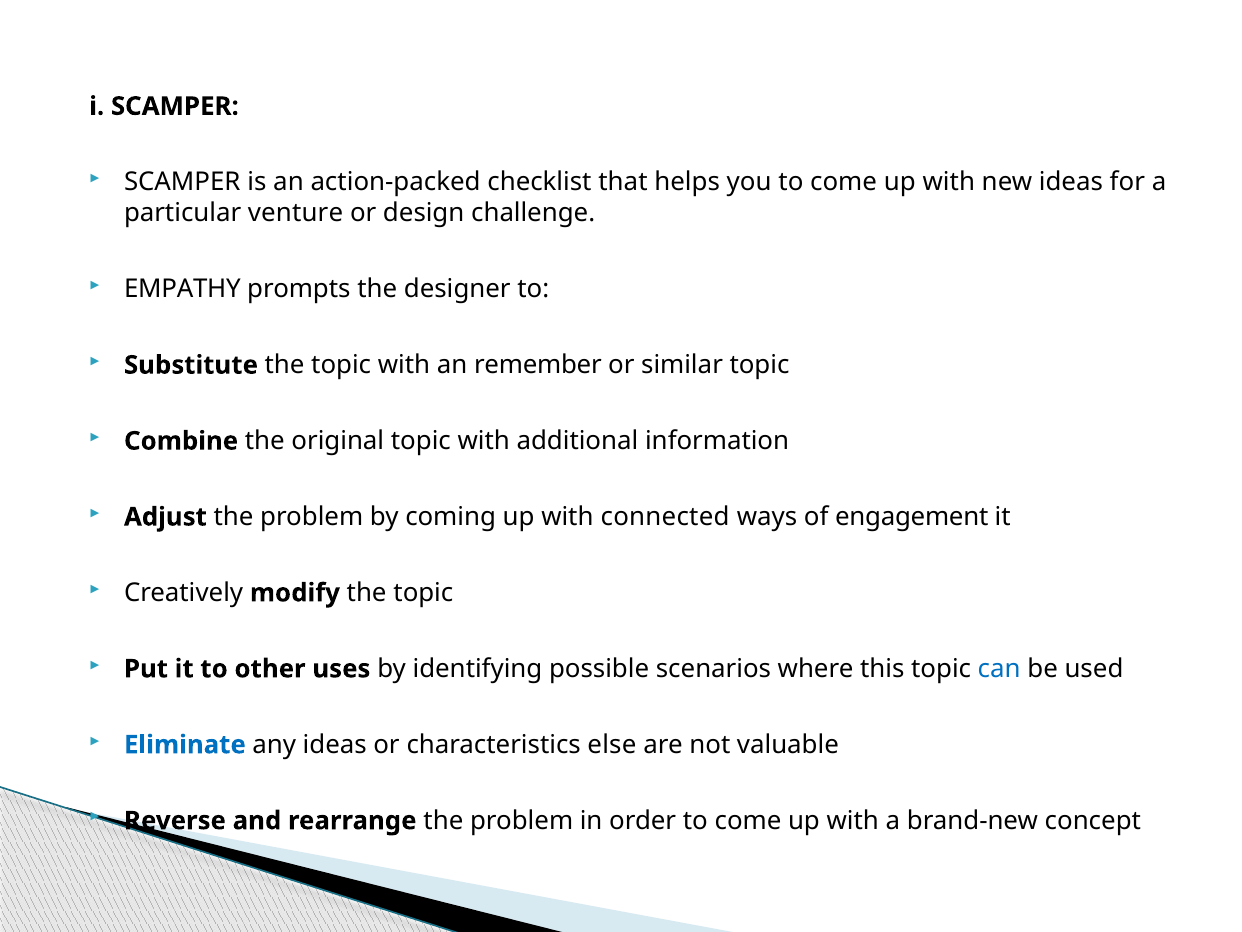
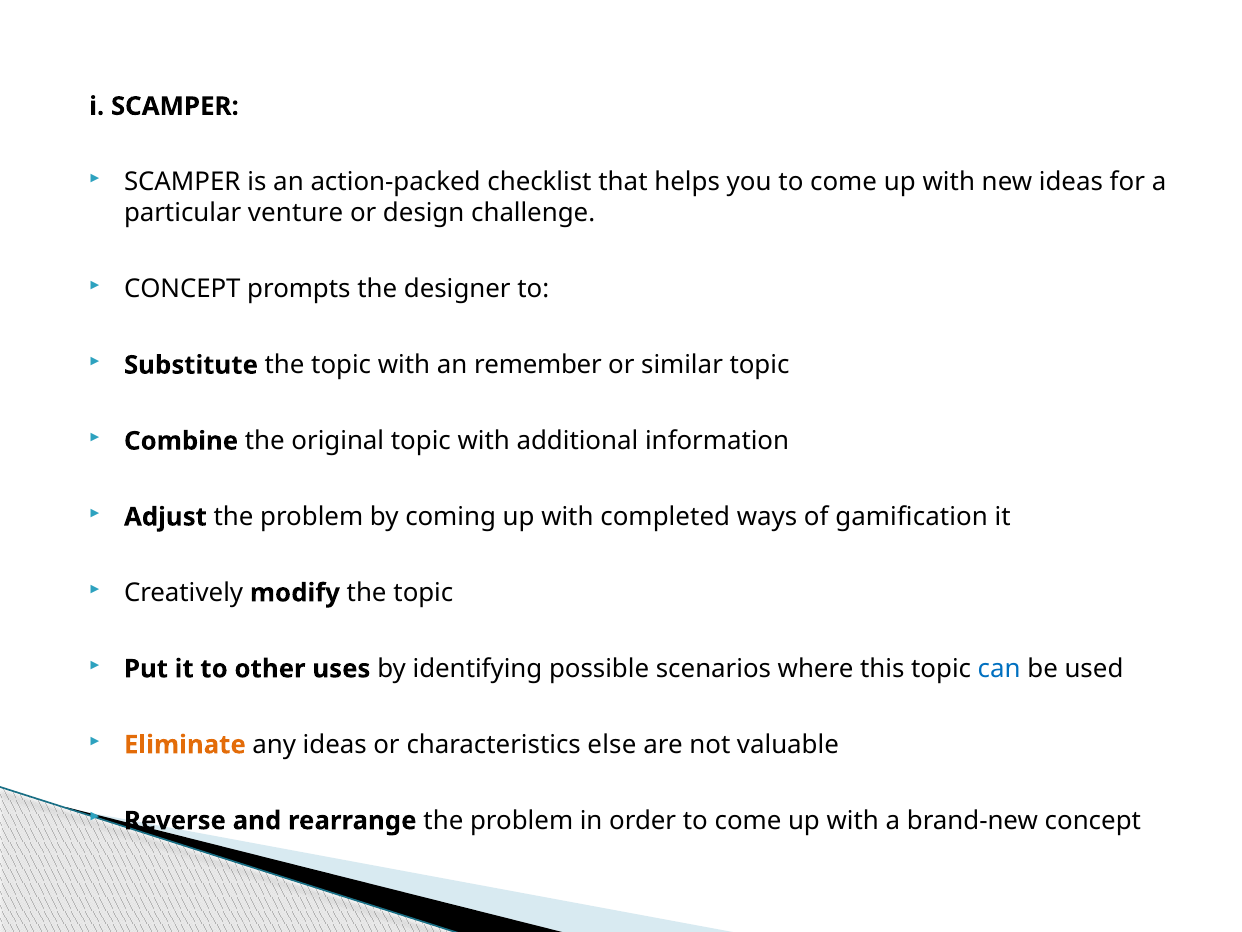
EMPATHY: EMPATHY -> CONCEPT (182, 289)
connected: connected -> completed (665, 517)
engagement: engagement -> gamification (912, 517)
Eliminate colour: blue -> orange (185, 744)
